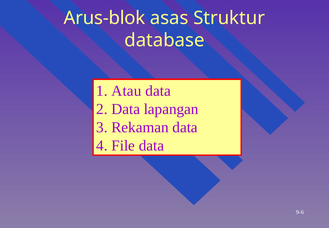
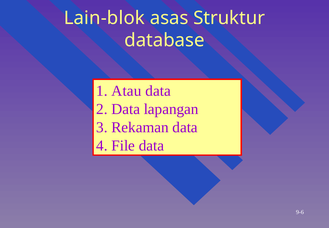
Arus-blok: Arus-blok -> Lain-blok (104, 18)
